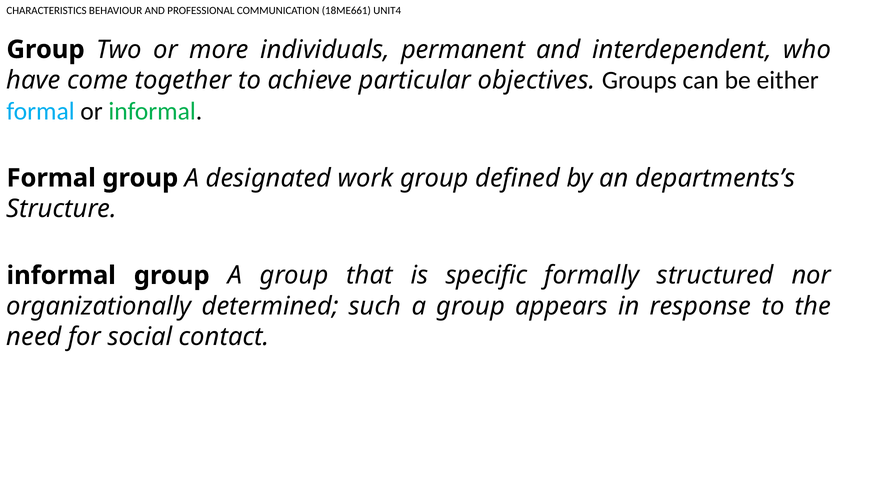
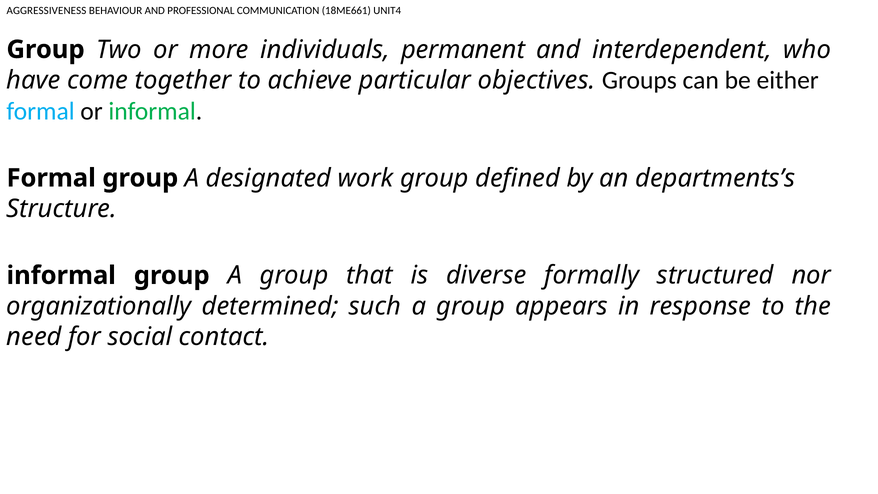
CHARACTERISTICS: CHARACTERISTICS -> AGGRESSIVENESS (46, 11)
specific: specific -> diverse (486, 275)
